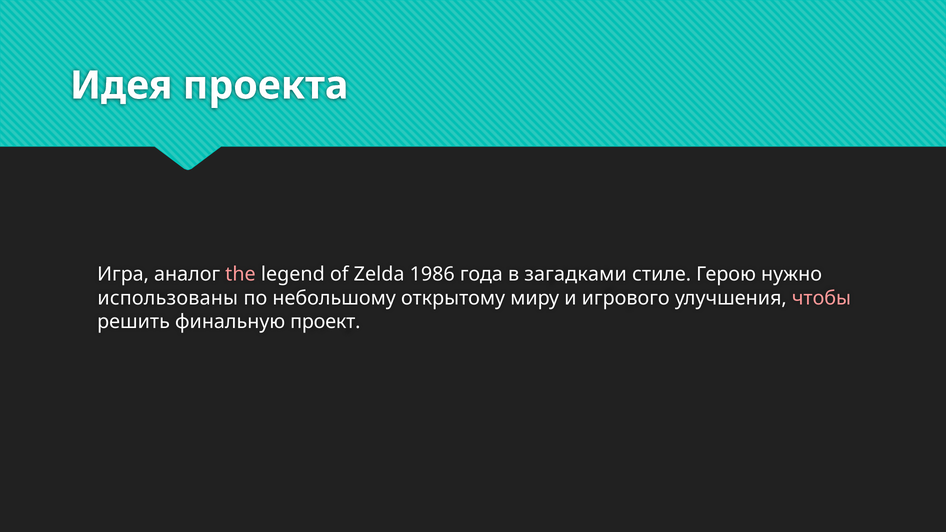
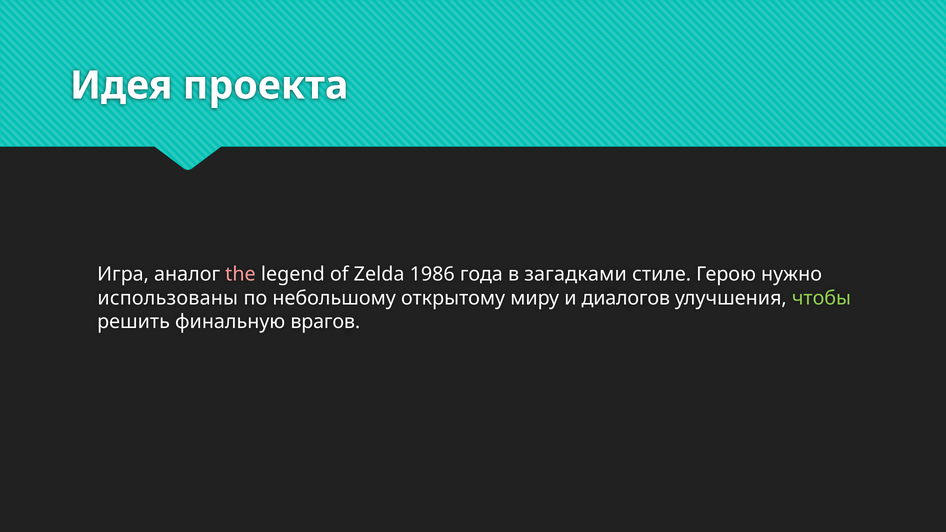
игрового: игрового -> диалогов (626, 298)
чтобы colour: pink -> light green (821, 298)
проект: проект -> врагов (325, 322)
